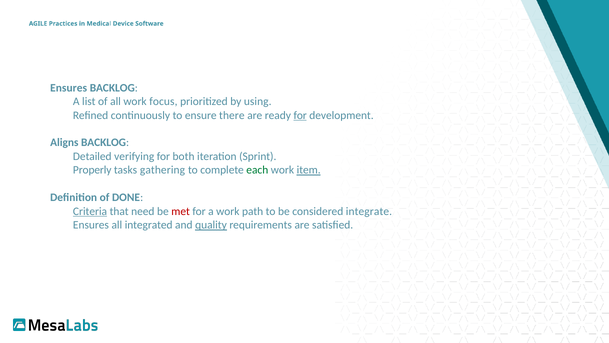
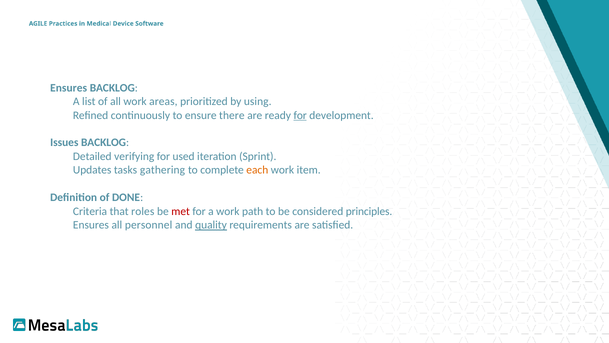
focus: focus -> areas (163, 101)
Aligns: Aligns -> Issues (64, 142)
both: both -> used (184, 156)
Properly: Properly -> Updates (92, 170)
each colour: green -> orange (257, 170)
item underline: present -> none (309, 170)
Criteria underline: present -> none (90, 211)
need: need -> roles (143, 211)
integrate: integrate -> principles (369, 211)
integrated: integrated -> personnel (149, 225)
